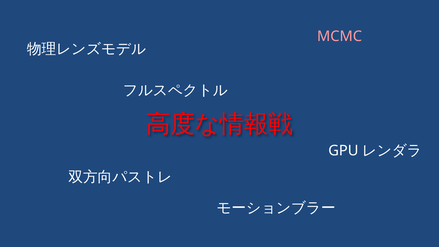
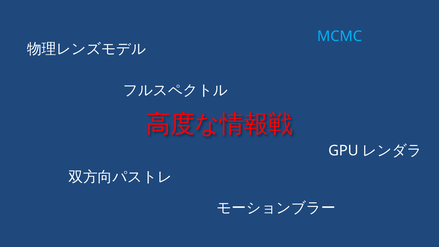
MCMC colour: pink -> light blue (340, 36)
